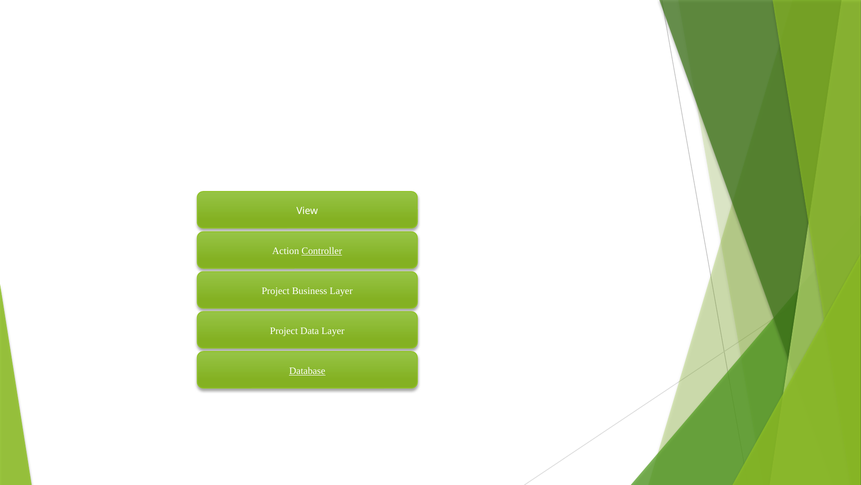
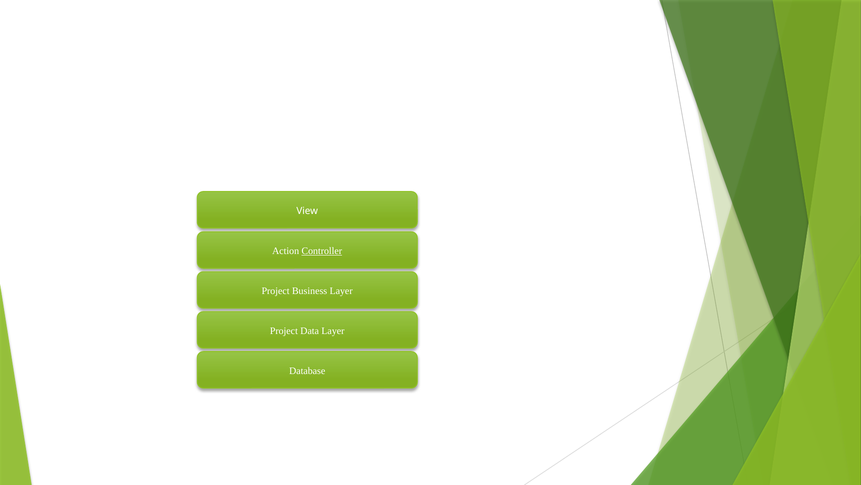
Database underline: present -> none (307, 370)
